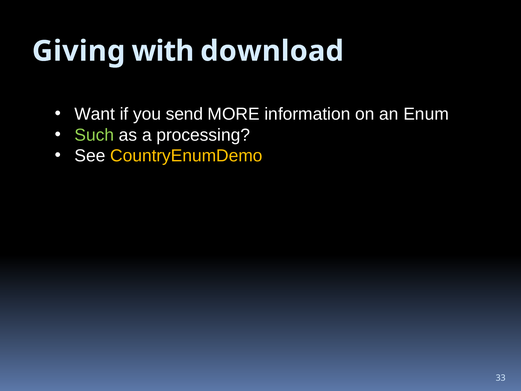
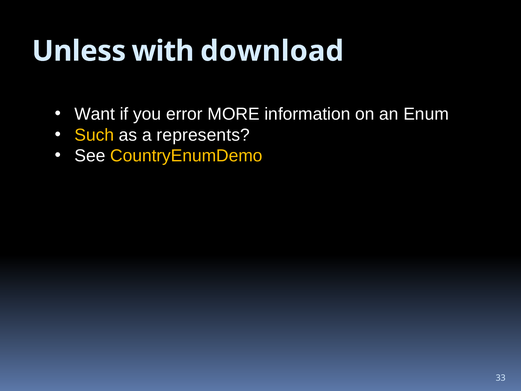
Giving: Giving -> Unless (79, 51)
send: send -> error (184, 114)
Such colour: light green -> yellow (94, 135)
processing: processing -> represents (203, 135)
